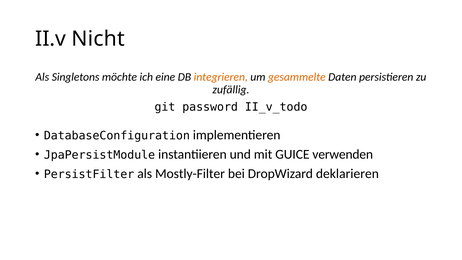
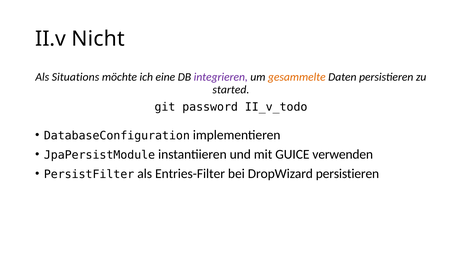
Singletons: Singletons -> Situations (76, 77)
integrieren colour: orange -> purple (221, 77)
zufällig: zufällig -> started (231, 90)
Mostly-Filter: Mostly-Filter -> Entries-Filter (190, 174)
DropWizard deklarieren: deklarieren -> persistieren (347, 174)
